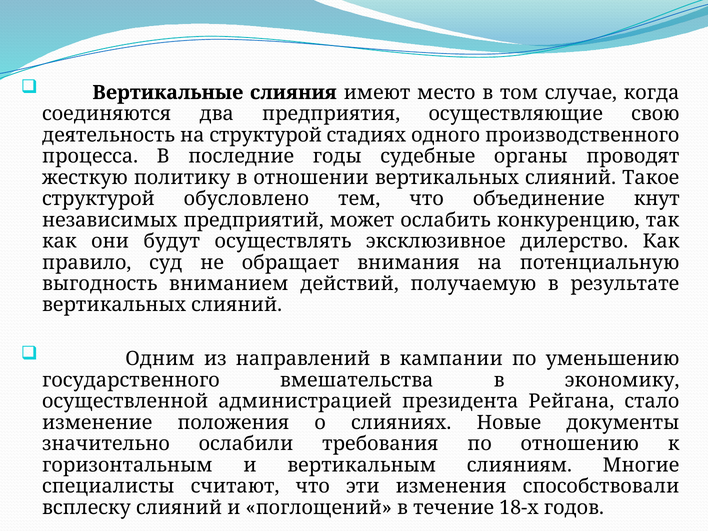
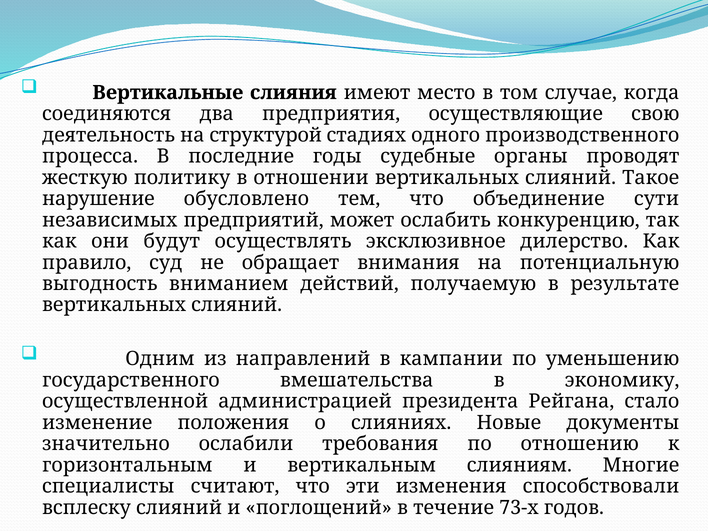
структурой: структурой -> нарушение (98, 199)
кнут: кнут -> сути (657, 199)
18-х: 18-х -> 73-х (519, 508)
